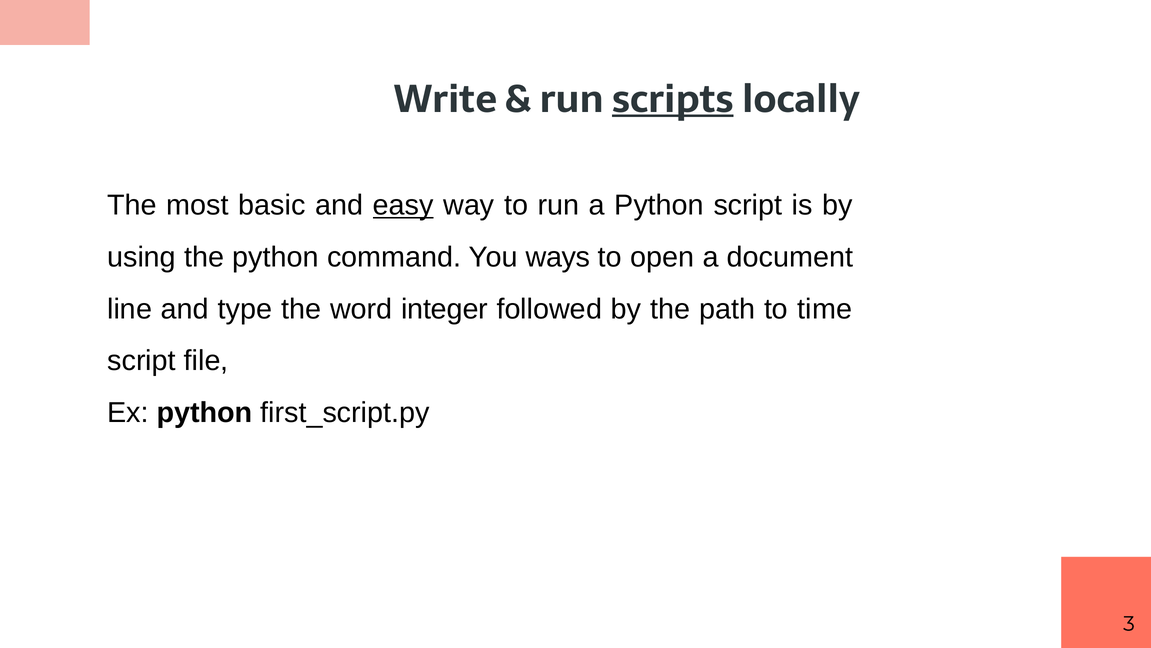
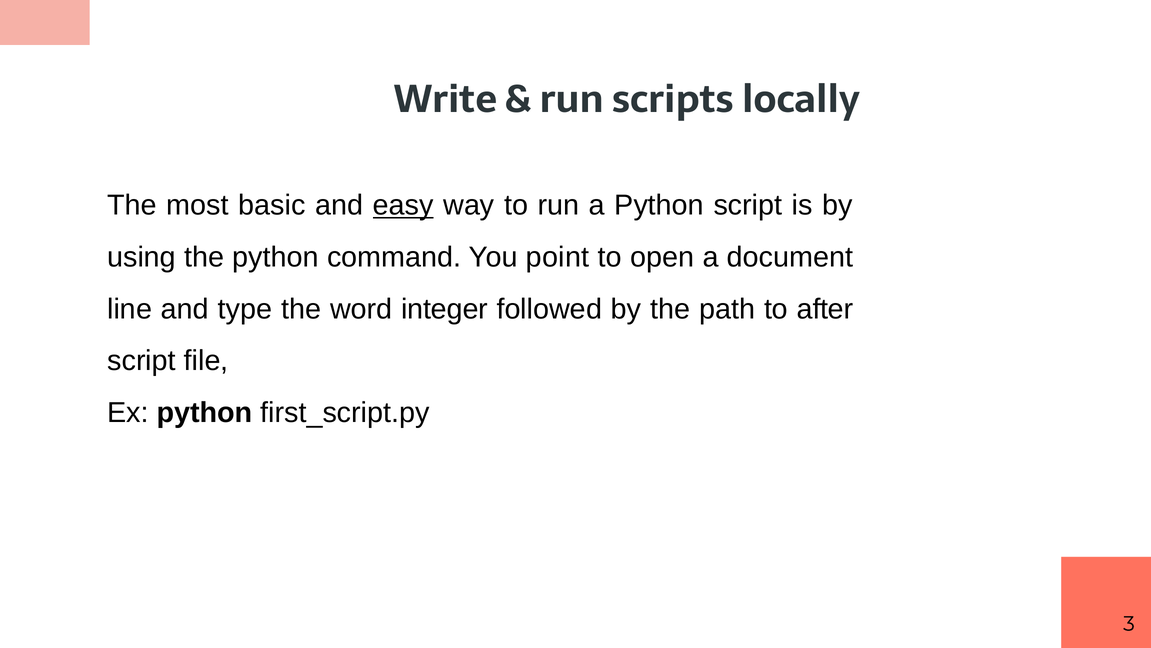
scripts underline: present -> none (673, 99)
ways: ways -> point (558, 257)
time: time -> after (825, 309)
